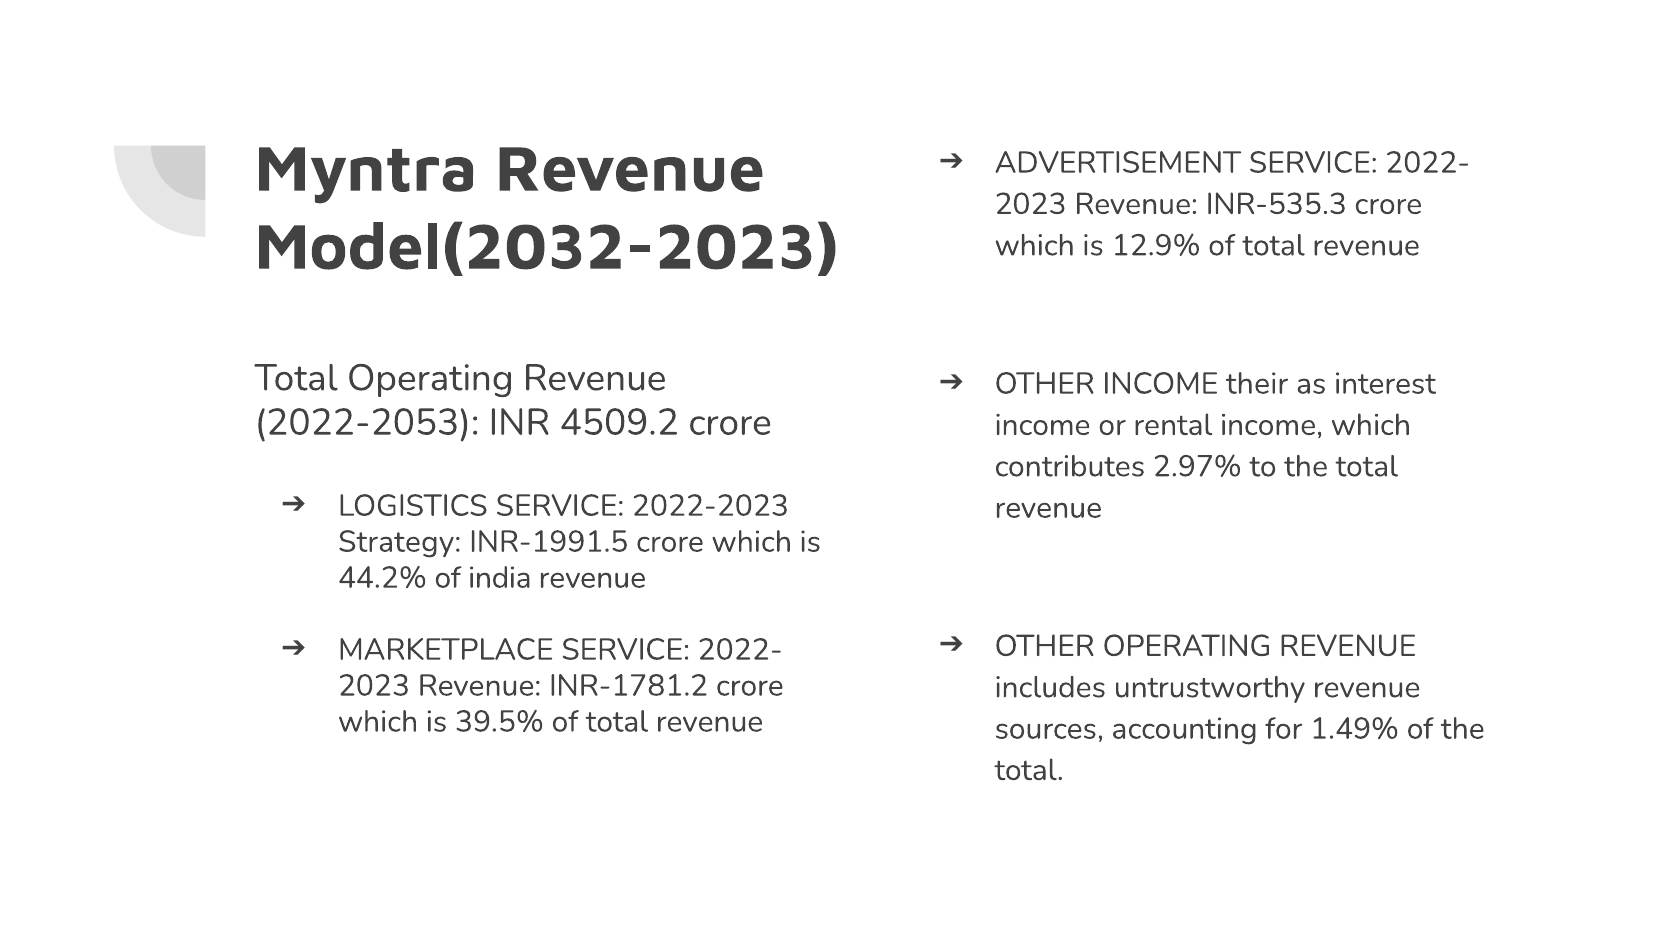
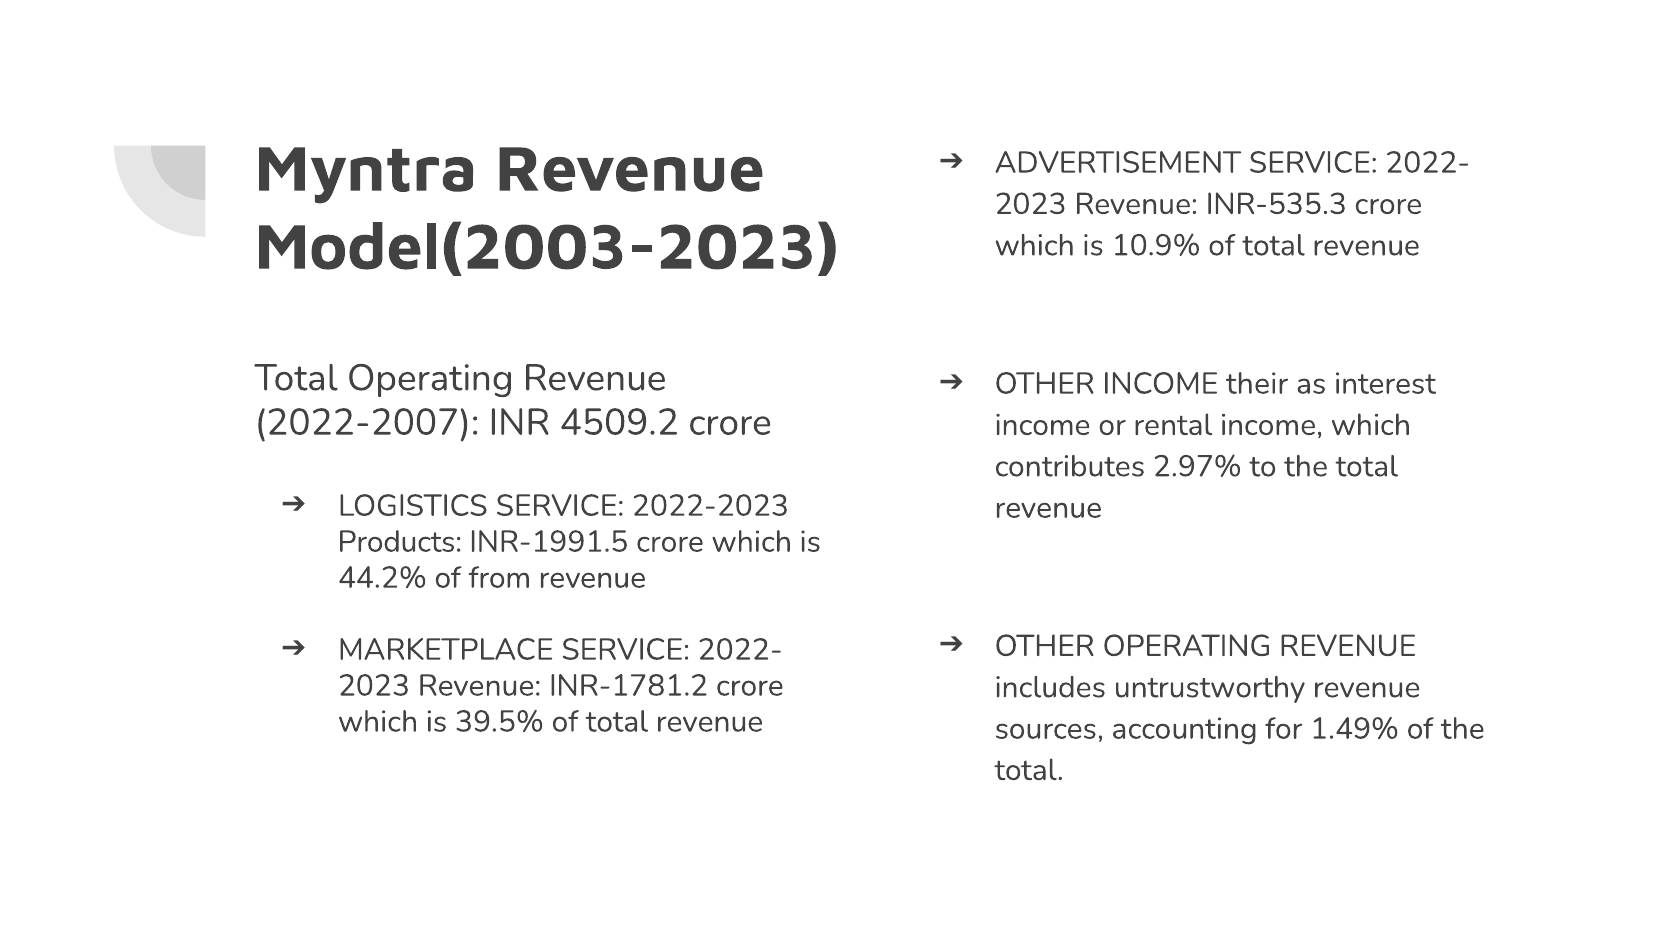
Model(2032-2023: Model(2032-2023 -> Model(2003-2023 (547, 247)
12.9%: 12.9% -> 10.9% (1156, 245)
2022-2053: 2022-2053 -> 2022-2007 (367, 423)
Strategy: Strategy -> Products (400, 542)
india: india -> from (500, 578)
